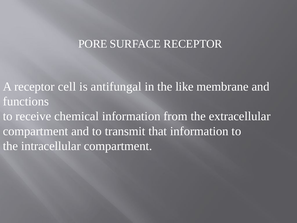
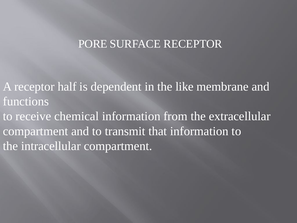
cell: cell -> half (67, 86)
antifungal: antifungal -> dependent (116, 86)
